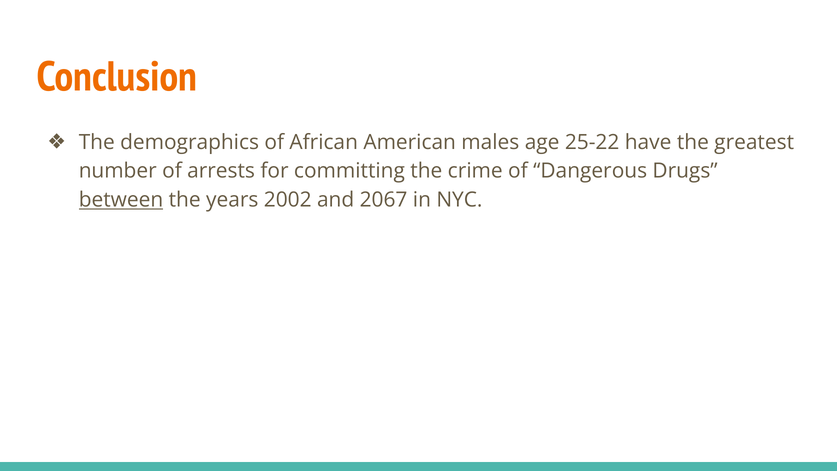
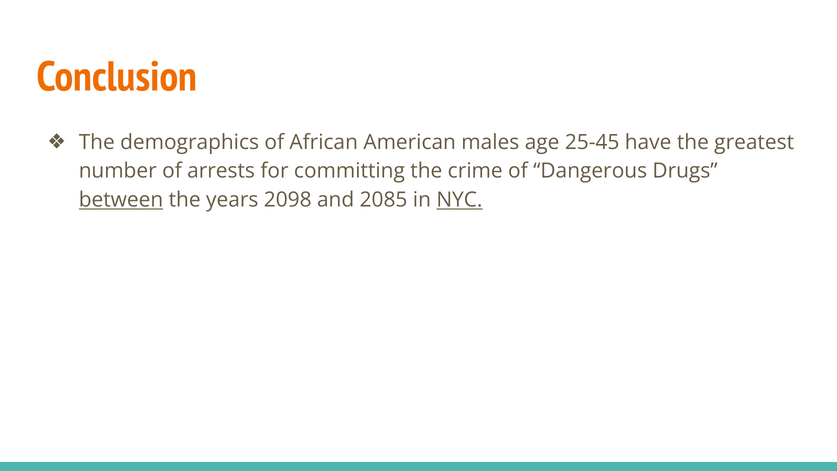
25-22: 25-22 -> 25-45 (592, 142)
2002: 2002 -> 2098 (288, 200)
2067: 2067 -> 2085 (384, 200)
NYC underline: none -> present (459, 200)
